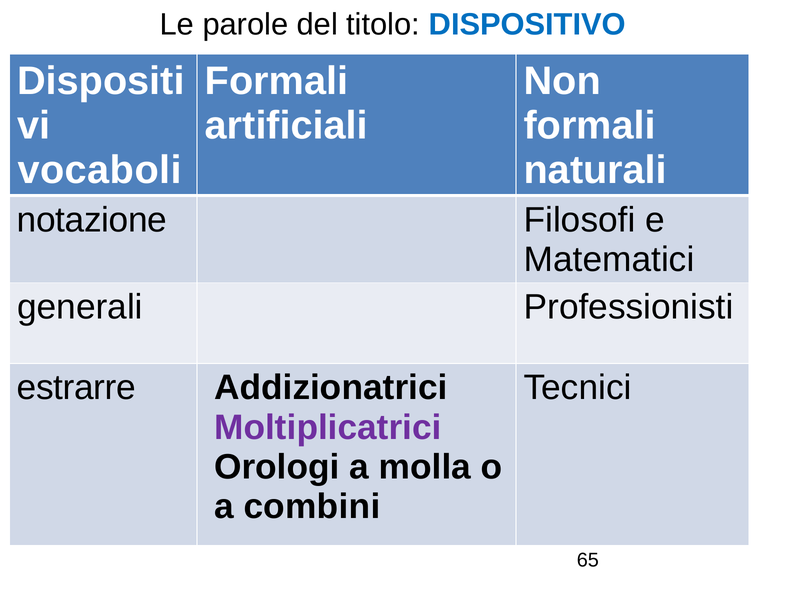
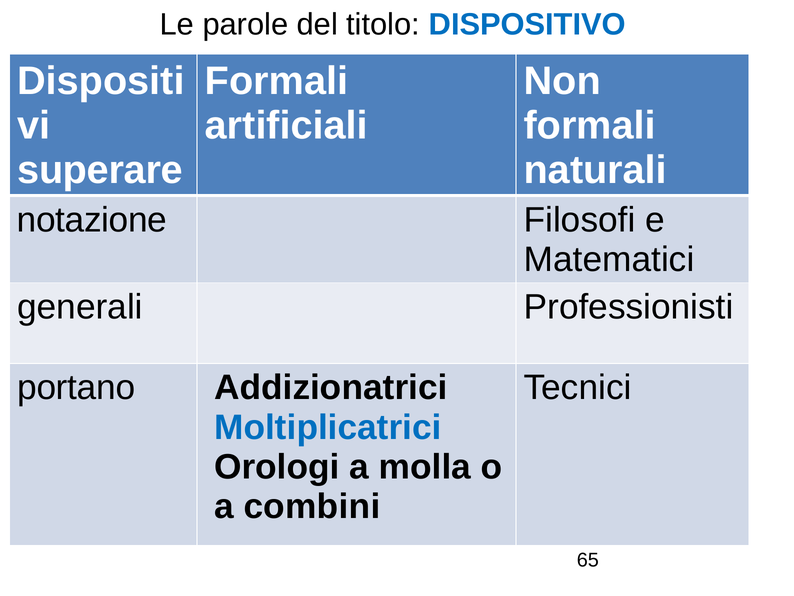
vocaboli: vocaboli -> superare (100, 170)
estrarre: estrarre -> portano (76, 387)
Moltiplicatrici colour: purple -> blue (328, 427)
